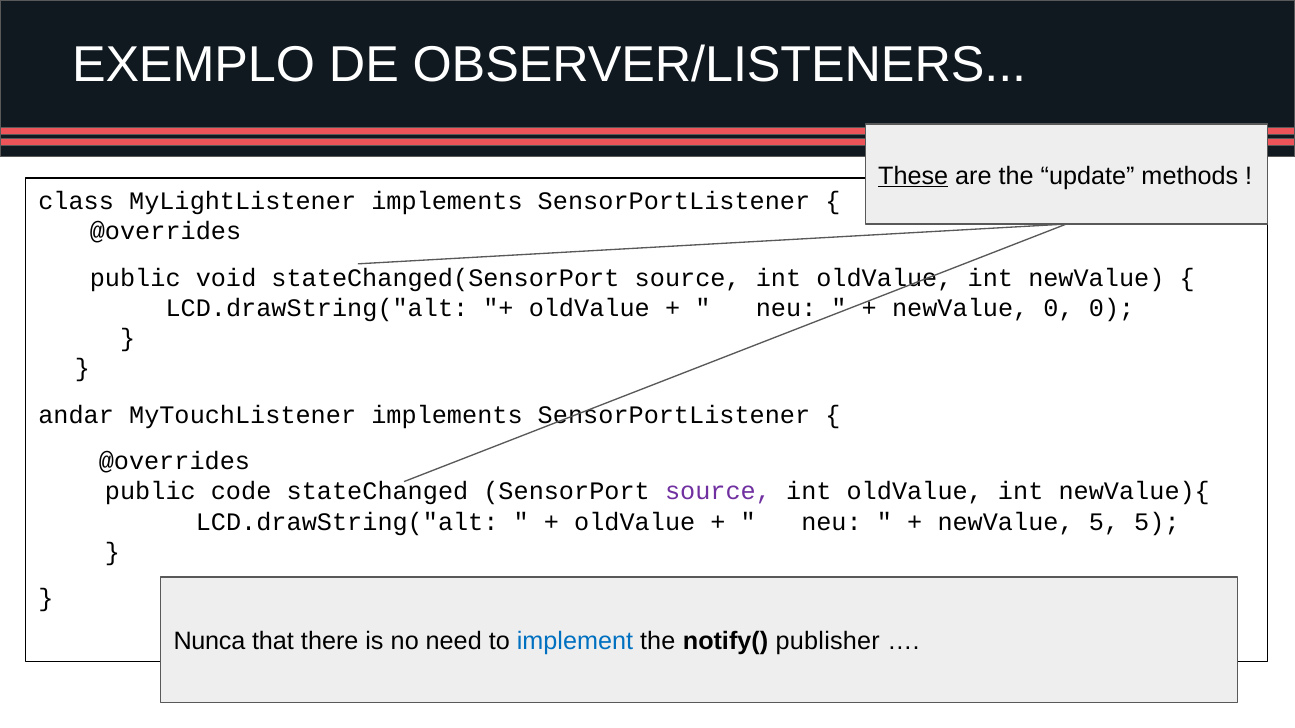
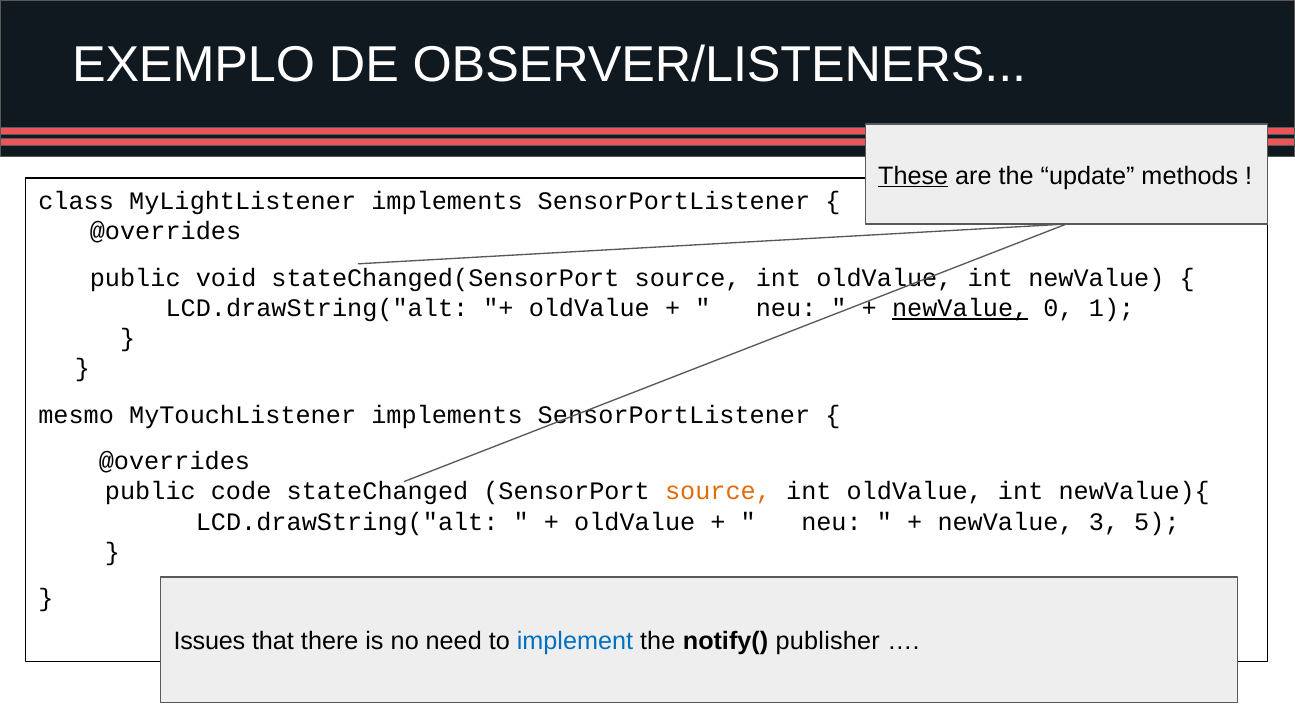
newValue underline: none -> present (960, 308)
0 0: 0 -> 1 (1112, 308)
andar: andar -> mesmo (76, 415)
source colour: purple -> orange (718, 492)
newValue 5: 5 -> 3 (1104, 522)
Nunca: Nunca -> Issues (209, 642)
